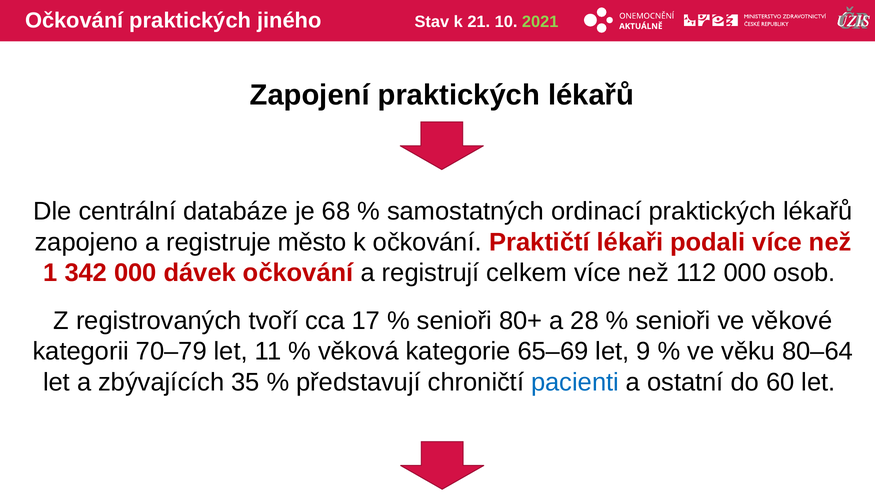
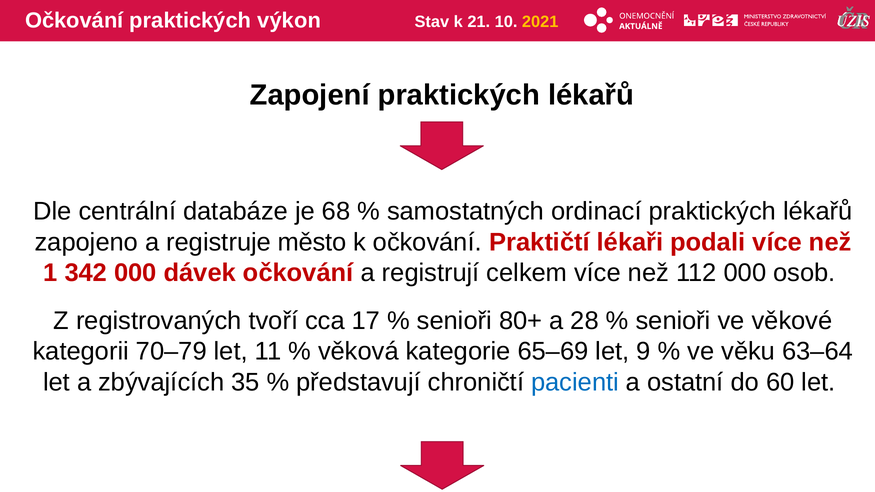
jiného: jiného -> výkon (289, 21)
2021 colour: light green -> yellow (540, 22)
80–64: 80–64 -> 63–64 (818, 352)
